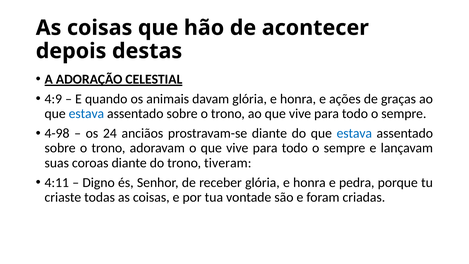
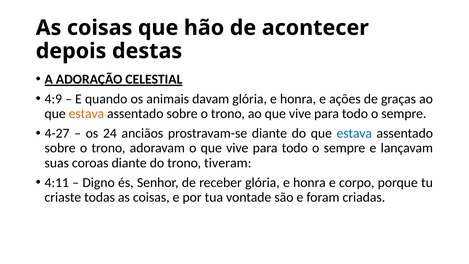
estava colour: blue -> orange (86, 114)
4-98: 4-98 -> 4-27 (57, 133)
pedra: pedra -> corpo (357, 182)
